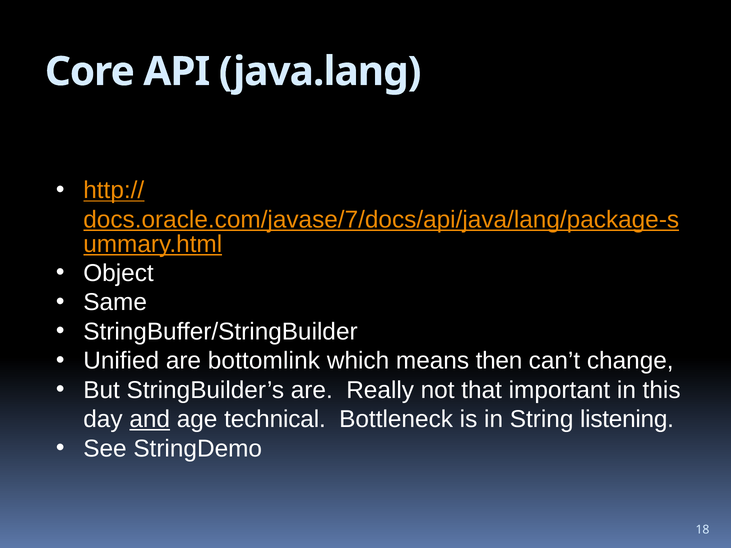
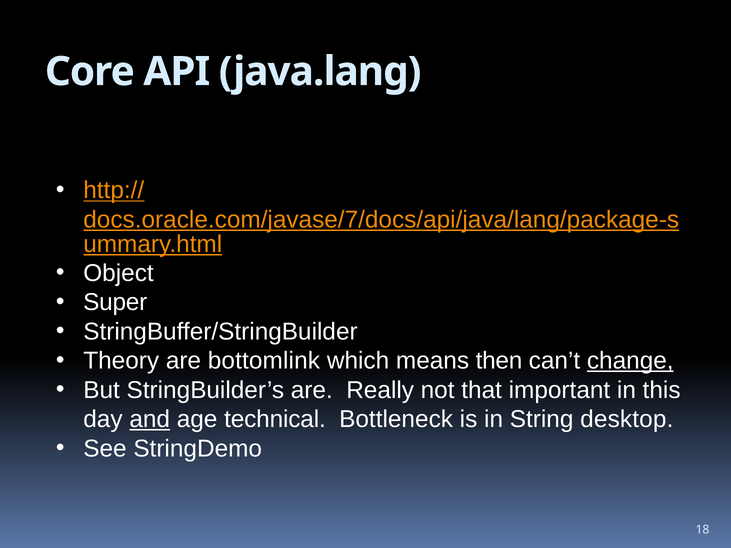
Same: Same -> Super (115, 303)
Unified: Unified -> Theory (121, 361)
change underline: none -> present (630, 361)
listening: listening -> desktop (627, 420)
